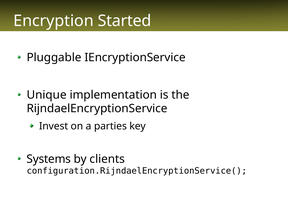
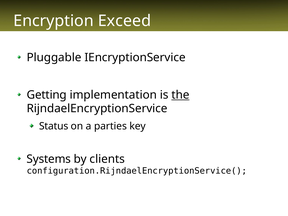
Started: Started -> Exceed (124, 21)
Unique: Unique -> Getting (47, 95)
the underline: none -> present (180, 95)
Invest: Invest -> Status (54, 126)
